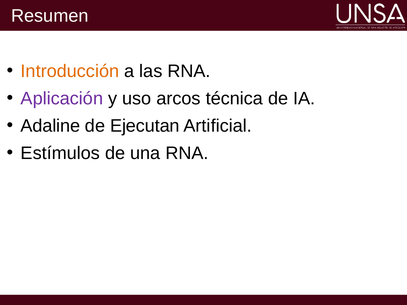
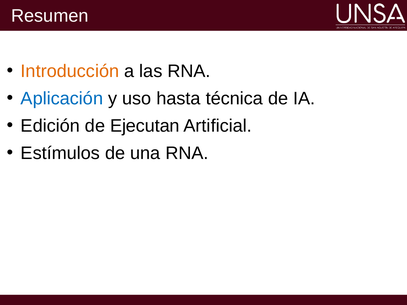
Aplicación colour: purple -> blue (62, 99)
arcos: arcos -> hasta (178, 99)
Adaline: Adaline -> Edición (50, 126)
